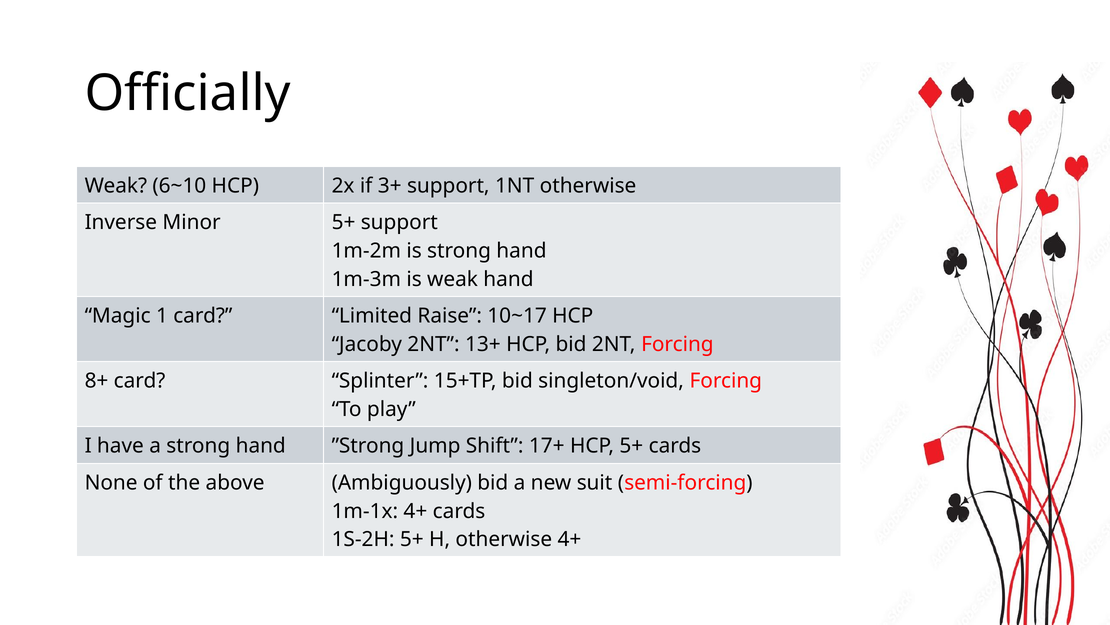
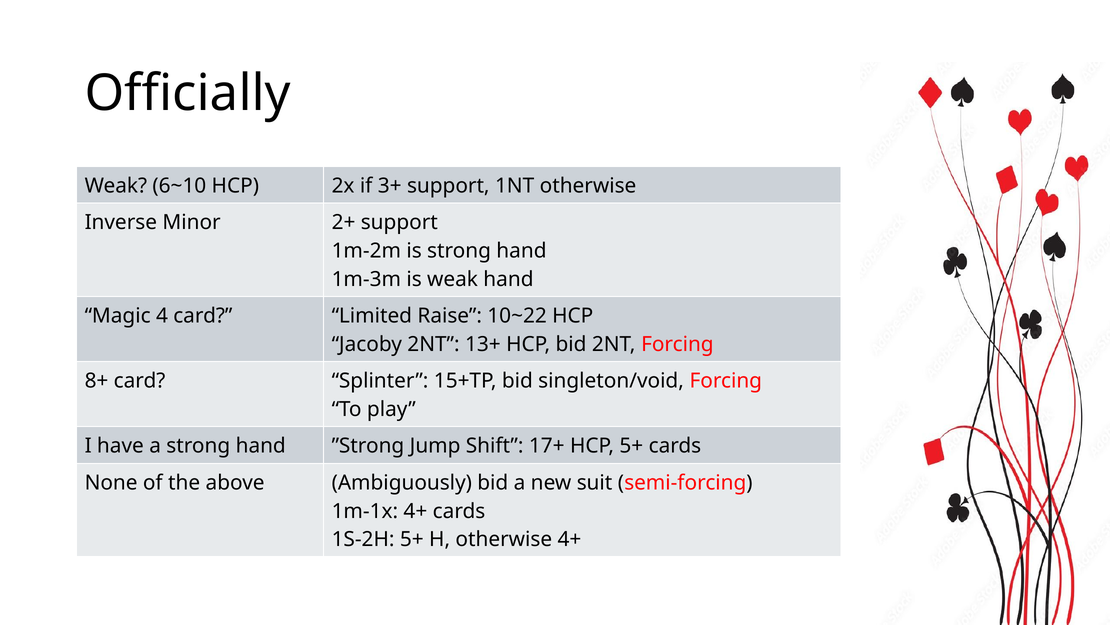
Minor 5+: 5+ -> 2+ (344, 222)
1: 1 -> 4 (162, 316)
10~17: 10~17 -> 10~22 (517, 316)
